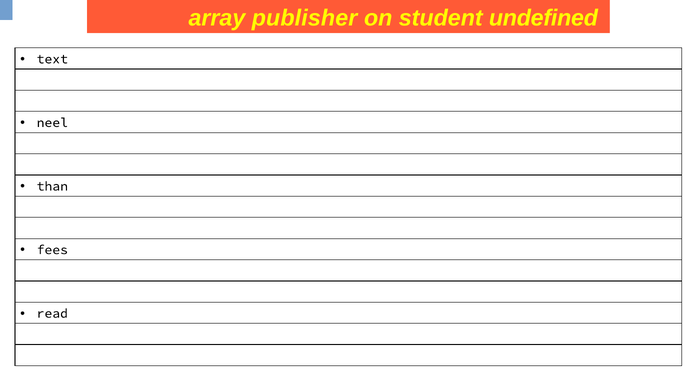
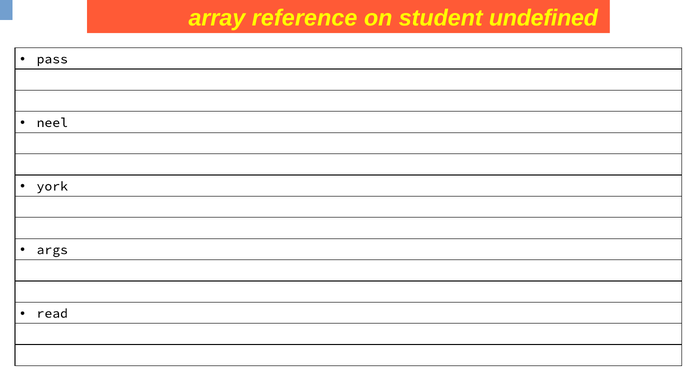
publisher: publisher -> reference (305, 18)
text: text -> pass (52, 59)
than: than -> york (52, 186)
fees: fees -> args (52, 250)
